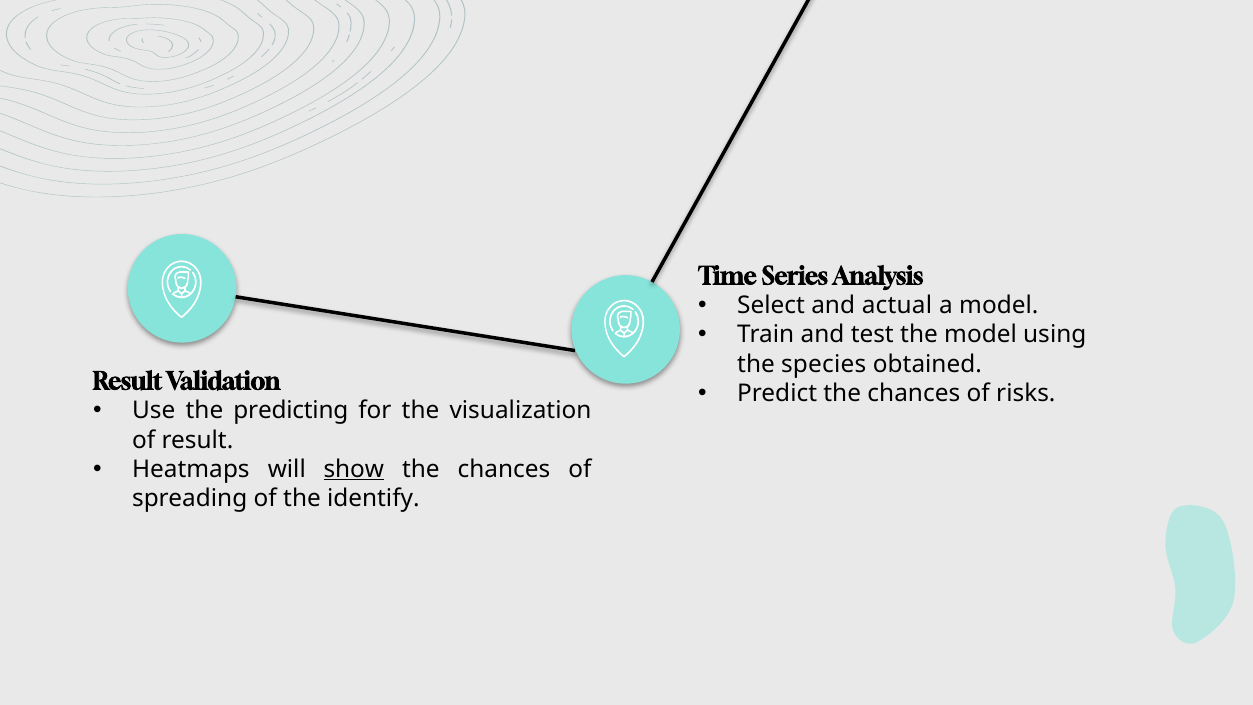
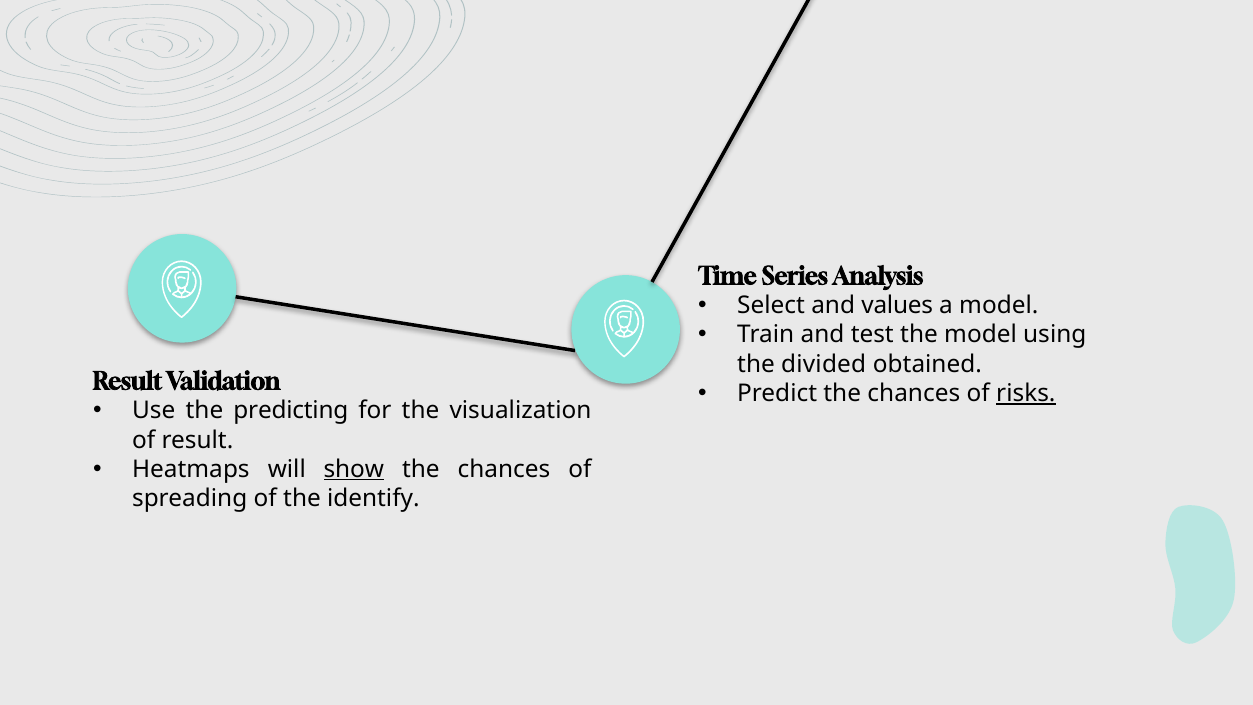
actual: actual -> values (897, 306)
species: species -> divided (824, 364)
risks underline: none -> present (1026, 393)
